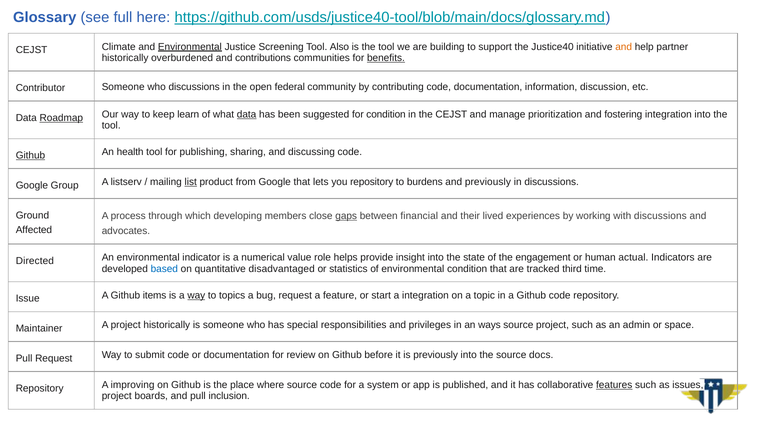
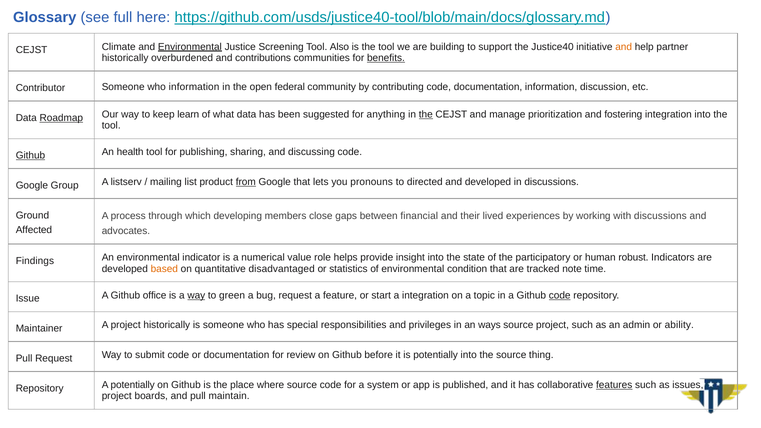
who discussions: discussions -> information (194, 87)
data underline: present -> none (247, 114)
for condition: condition -> anything (386, 114)
the underline: none -> present (426, 114)
list underline: present -> none (191, 182)
from underline: none -> present (246, 182)
you repository: repository -> pronouns (372, 182)
burdens: burdens -> directed (425, 182)
and previously: previously -> developed (488, 182)
gaps underline: present -> none (346, 216)
Directed: Directed -> Findings (35, 261)
engagement: engagement -> participatory (543, 258)
actual: actual -> robust (633, 258)
based colour: blue -> orange (164, 269)
third: third -> note (572, 269)
items: items -> office (155, 295)
topics: topics -> green (232, 295)
code underline: none -> present (560, 295)
space: space -> ability (679, 325)
is previously: previously -> potentially (436, 355)
docs: docs -> thing (541, 355)
A improving: improving -> potentially (133, 385)
inclusion: inclusion -> maintain (229, 396)
